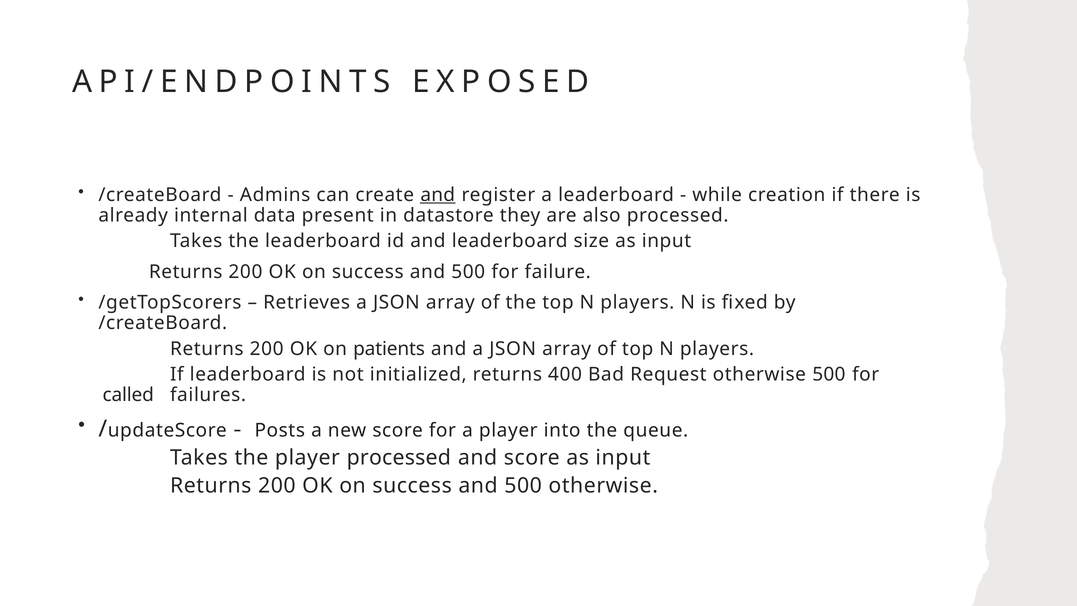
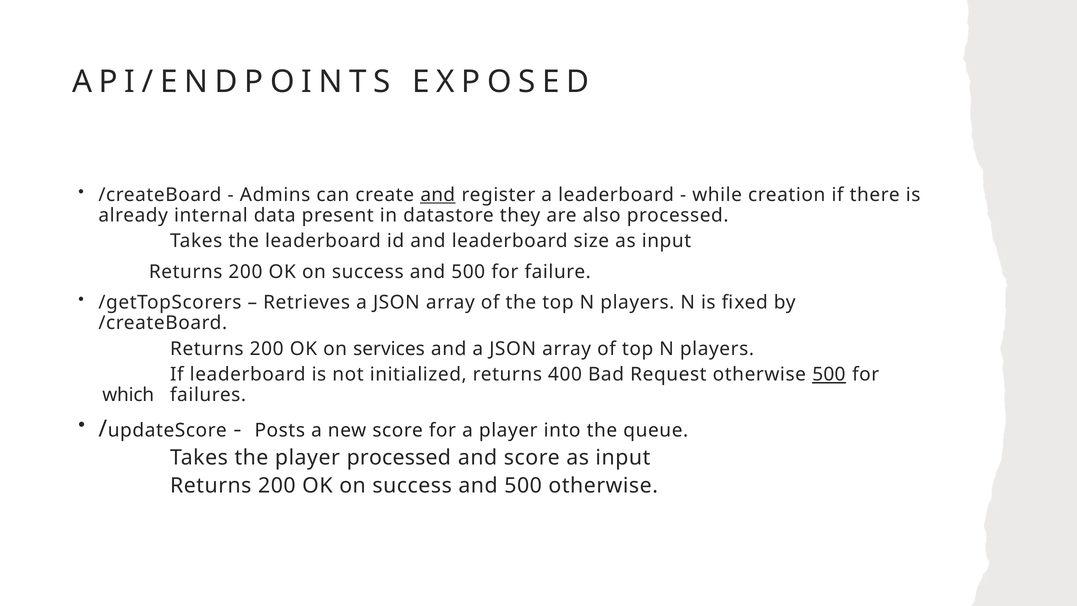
patients: patients -> services (389, 349)
500 underline: none -> present (829, 374)
called: called -> which (128, 395)
